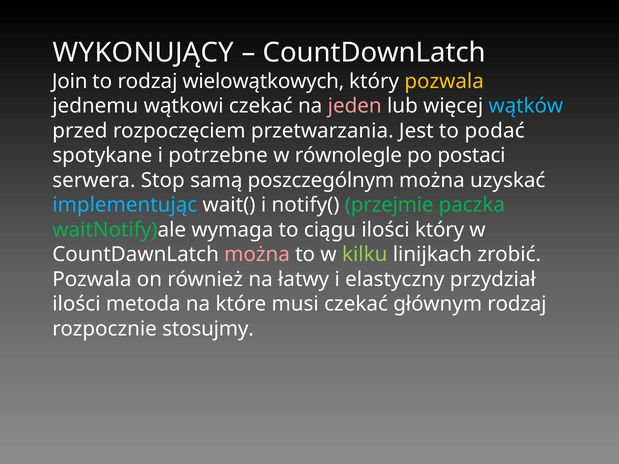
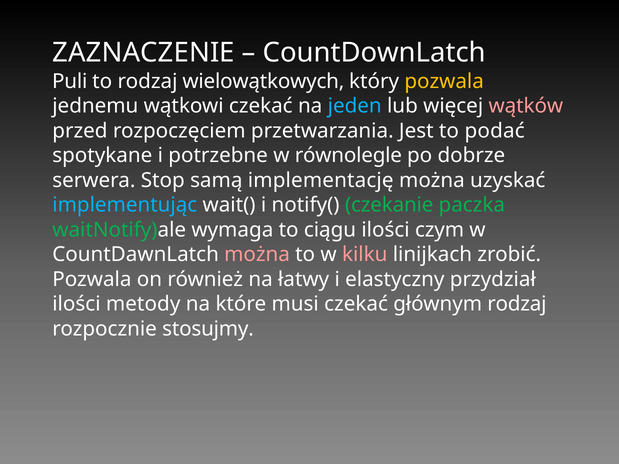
WYKONUJĄCY: WYKONUJĄCY -> ZAZNACZENIE (144, 53)
Join: Join -> Puli (70, 81)
jeden colour: pink -> light blue (355, 106)
wątków colour: light blue -> pink (526, 106)
postaci: postaci -> dobrze (471, 156)
poszczególnym: poszczególnym -> implementację (321, 180)
przejmie: przejmie -> czekanie (389, 205)
ilości który: który -> czym (440, 230)
kilku colour: light green -> pink (365, 255)
metoda: metoda -> metody (143, 304)
